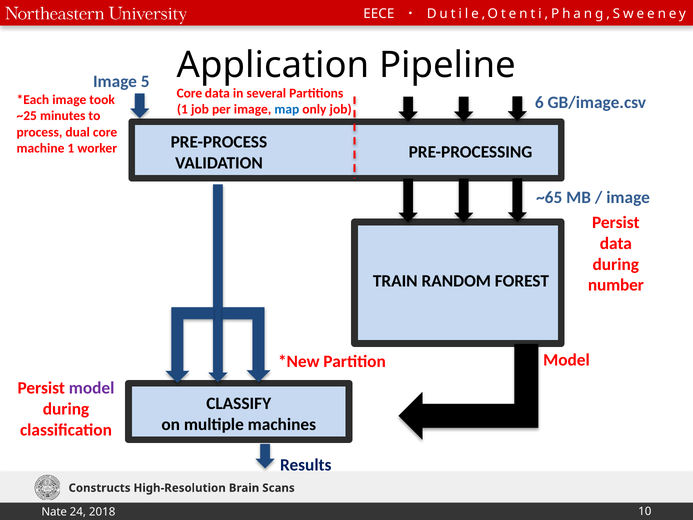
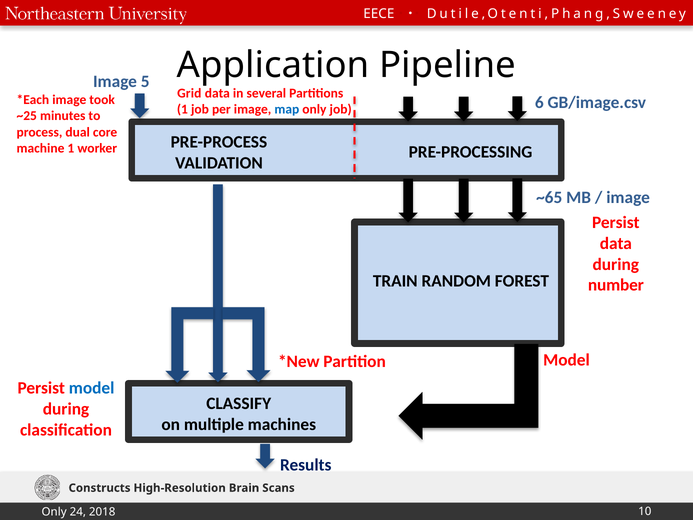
Core: Core -> Grid (189, 93)
model colour: purple -> blue (92, 388)
Nate: Nate -> Only (54, 512)
